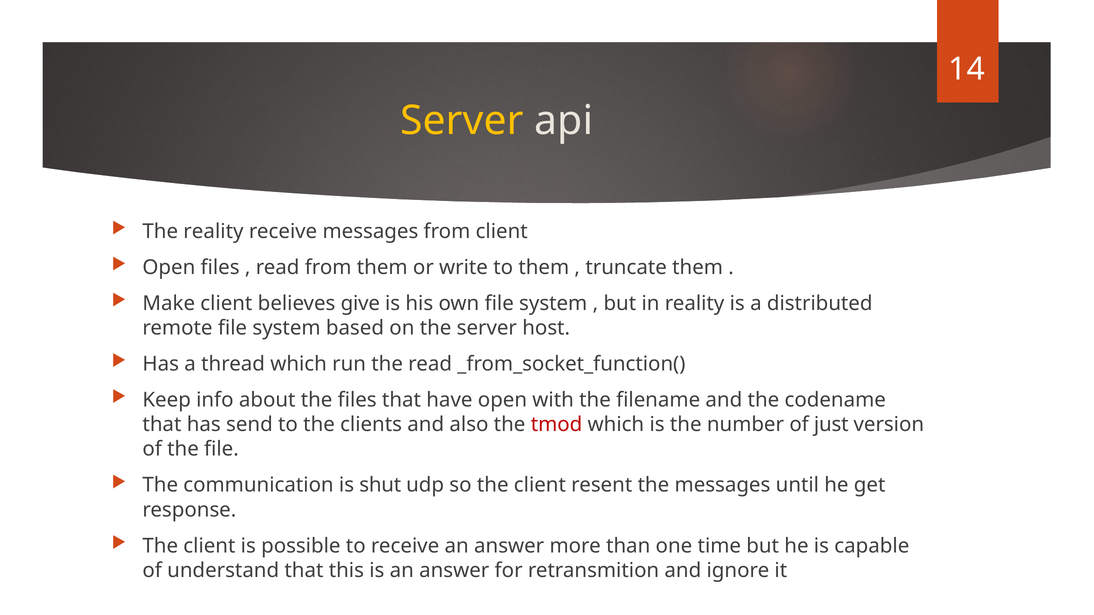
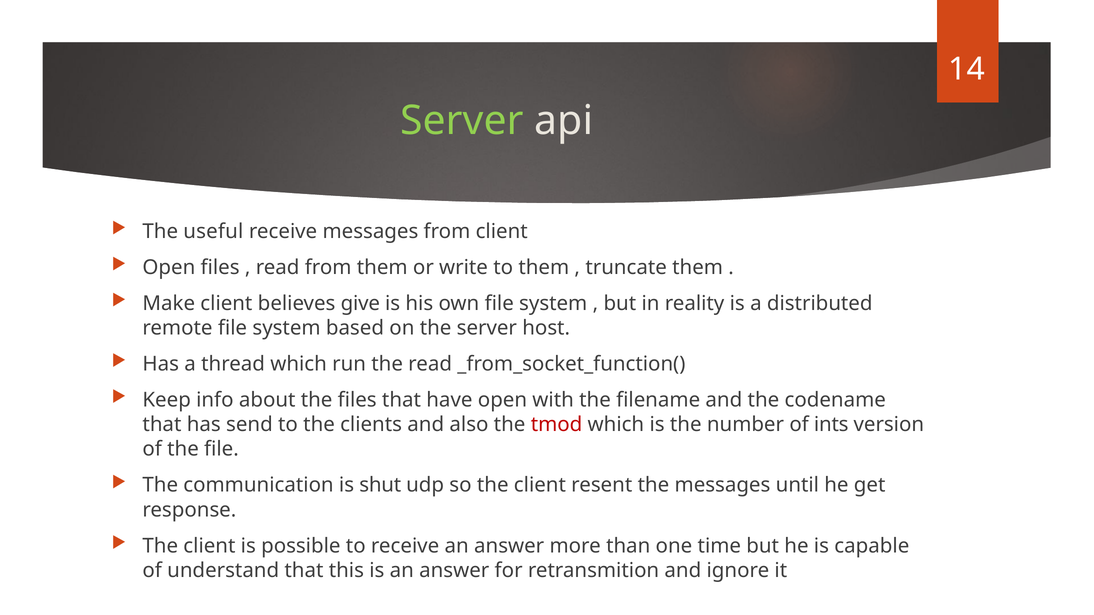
Server colour: yellow -> light green (462, 121)
The reality: reality -> useful (213, 232)
just: just -> ints (831, 425)
